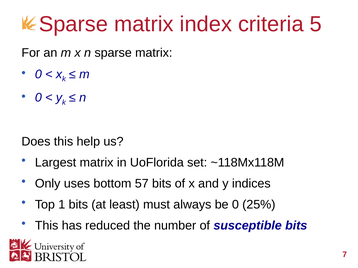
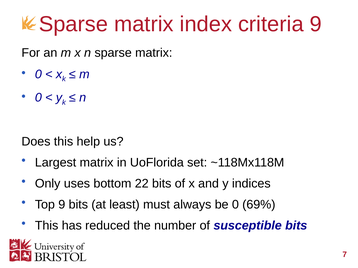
criteria 5: 5 -> 9 (316, 24)
57: 57 -> 22 (142, 184)
Top 1: 1 -> 9 (62, 205)
25%: 25% -> 69% (259, 205)
